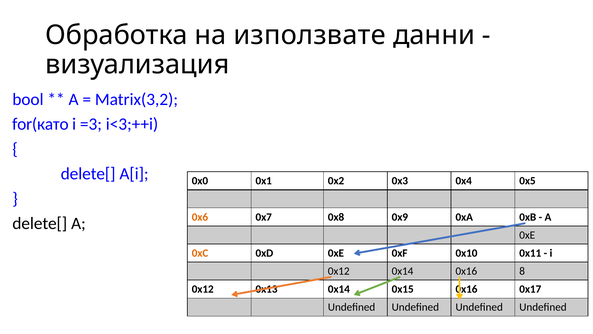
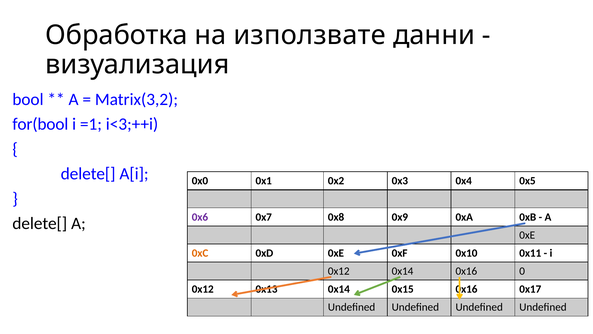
for(като: for(като -> for(bool (40, 124)
=3: =3 -> =1 (91, 124)
0x6 colour: orange -> purple (200, 217)
8: 8 -> 0 (522, 271)
